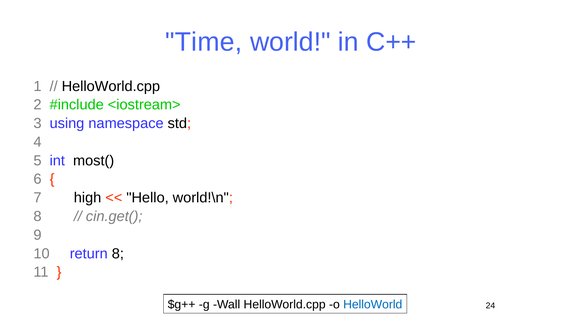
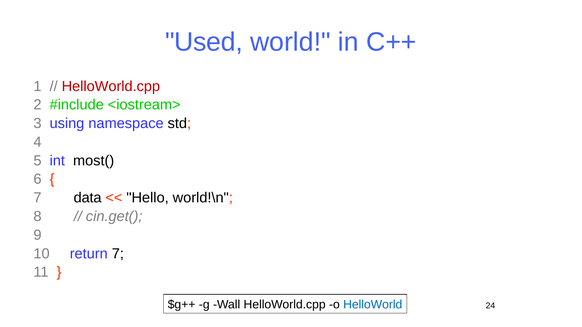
Time: Time -> Used (204, 42)
HelloWorld.cpp colour: black -> red (111, 86)
high: high -> data (88, 198)
return 8: 8 -> 7 (118, 254)
